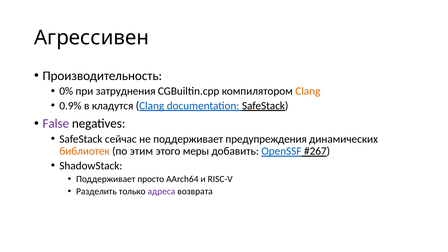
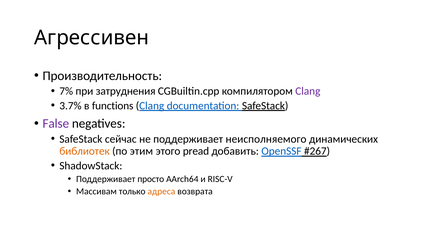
0%: 0% -> 7% (66, 91)
Clang colour: orange -> purple (308, 91)
0.9%: 0.9% -> 3.7% (70, 106)
кладутся: кладутся -> functions (113, 106)
предупреждения: предупреждения -> неисполняемого (266, 139)
меры: меры -> pread (196, 151)
Разделить: Разделить -> Массивам (96, 192)
адреса colour: purple -> orange (161, 192)
